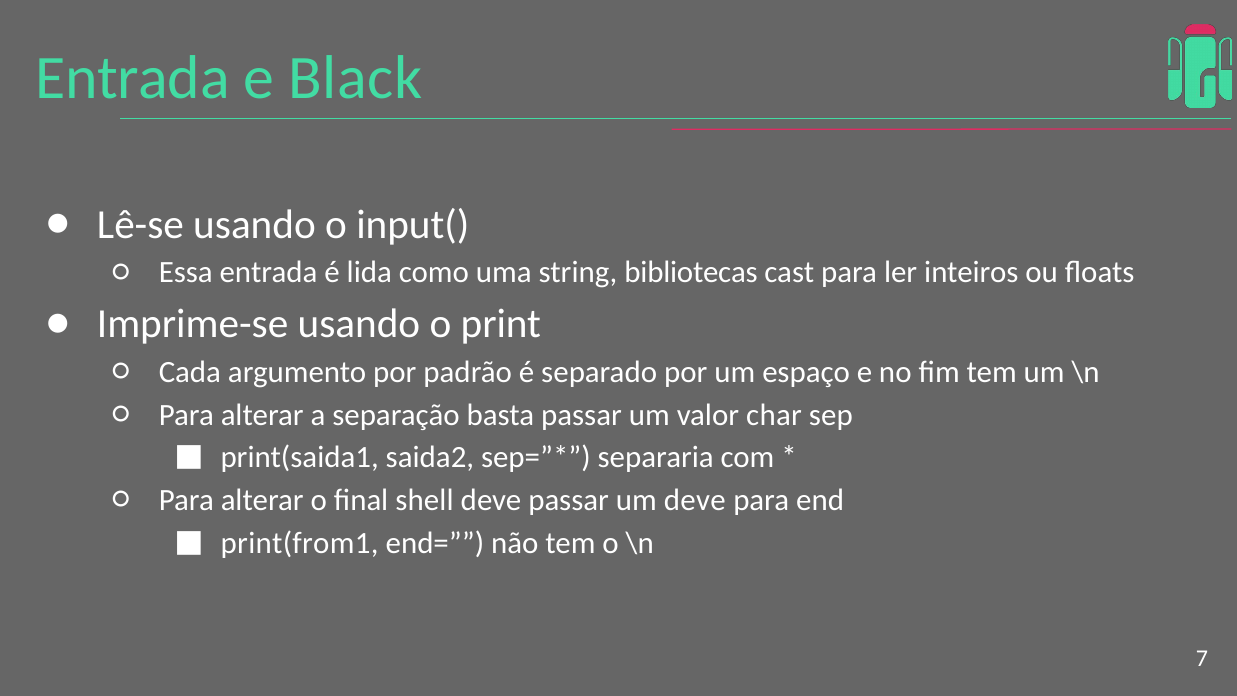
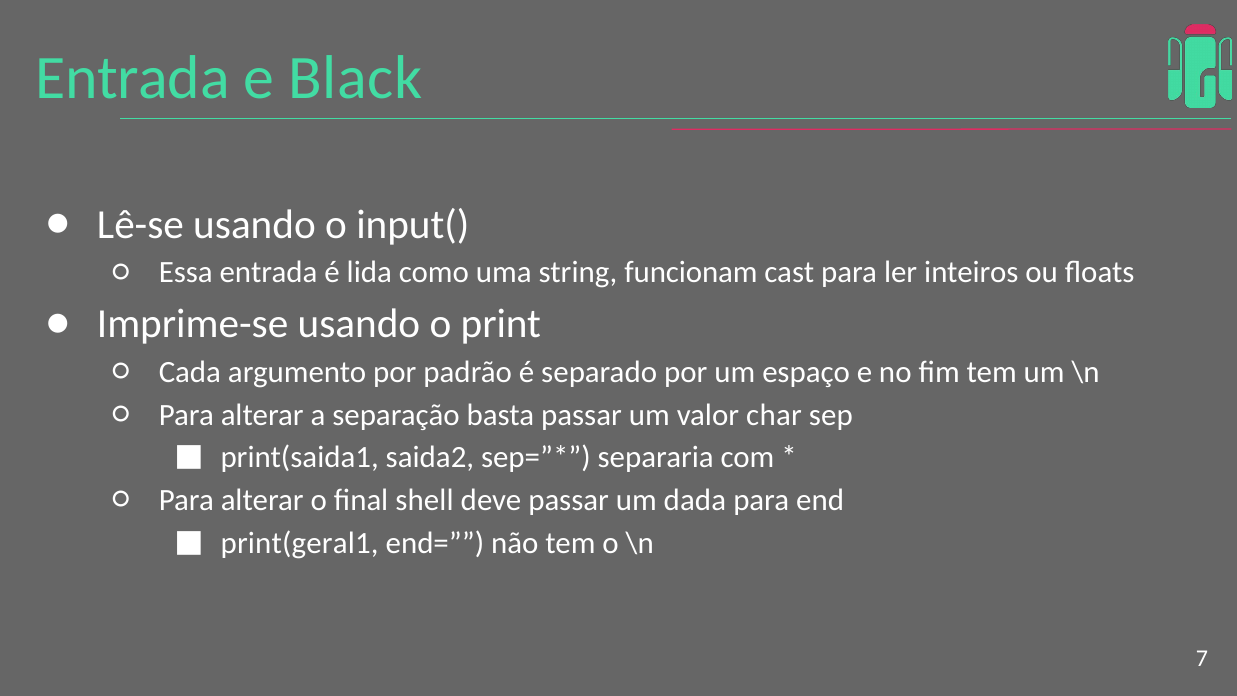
bibliotecas: bibliotecas -> funcionam (691, 273)
um deve: deve -> dada (695, 500)
print(from1: print(from1 -> print(geral1 (300, 543)
